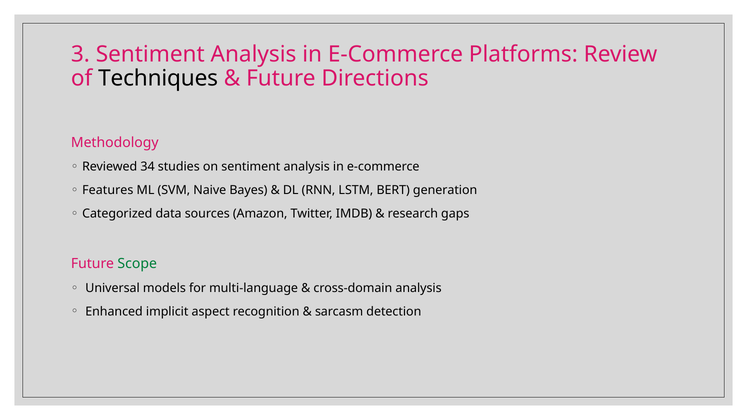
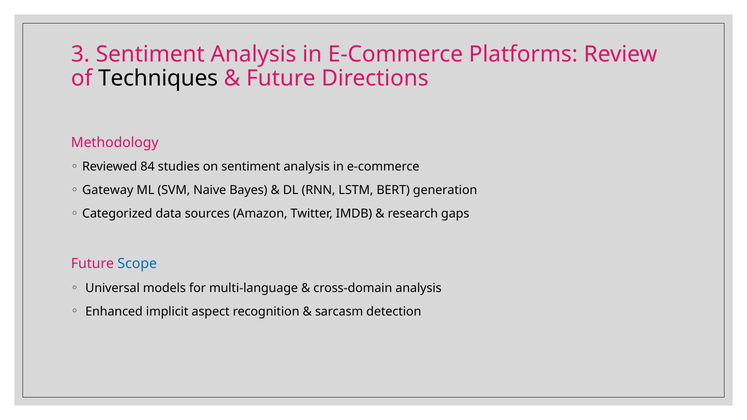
34: 34 -> 84 (148, 167)
Features: Features -> Gateway (108, 190)
Scope colour: green -> blue (137, 264)
